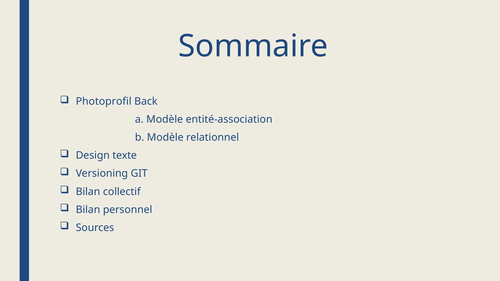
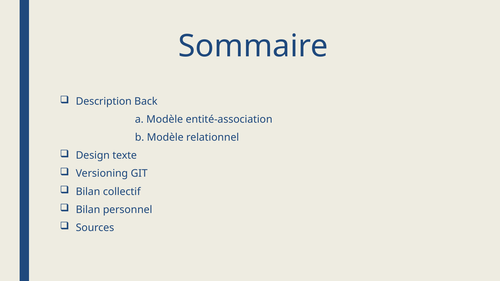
Photoprofil: Photoprofil -> Description (104, 102)
